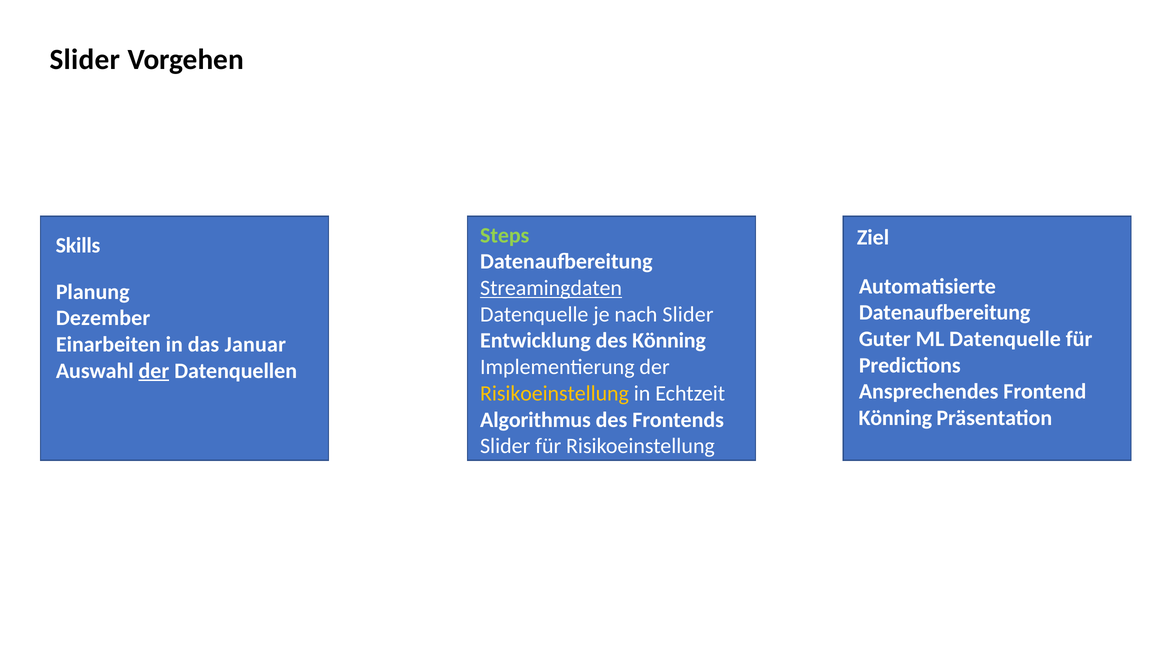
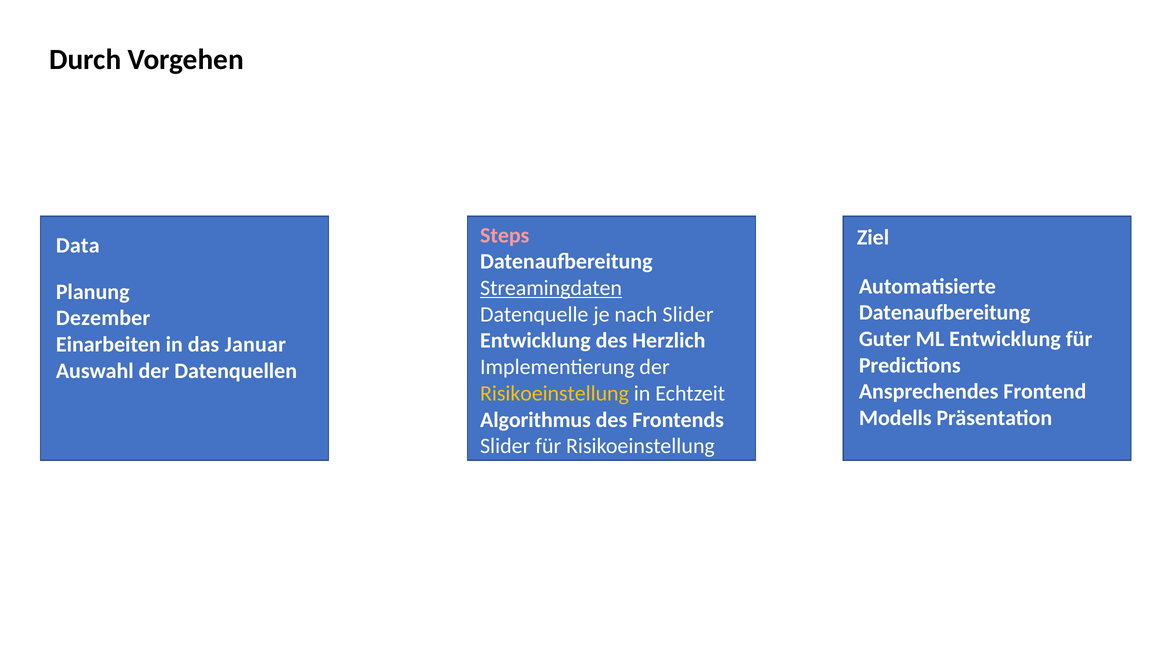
Slider: Slider -> Durch (85, 59)
Steps colour: light green -> pink (505, 235)
Skills: Skills -> Data (78, 246)
ML Datenquelle: Datenquelle -> Entwicklung (1005, 339)
des Könning: Könning -> Herzlich (669, 341)
der underline: present -> none (154, 371)
Könning: Könning -> Modells (895, 418)
